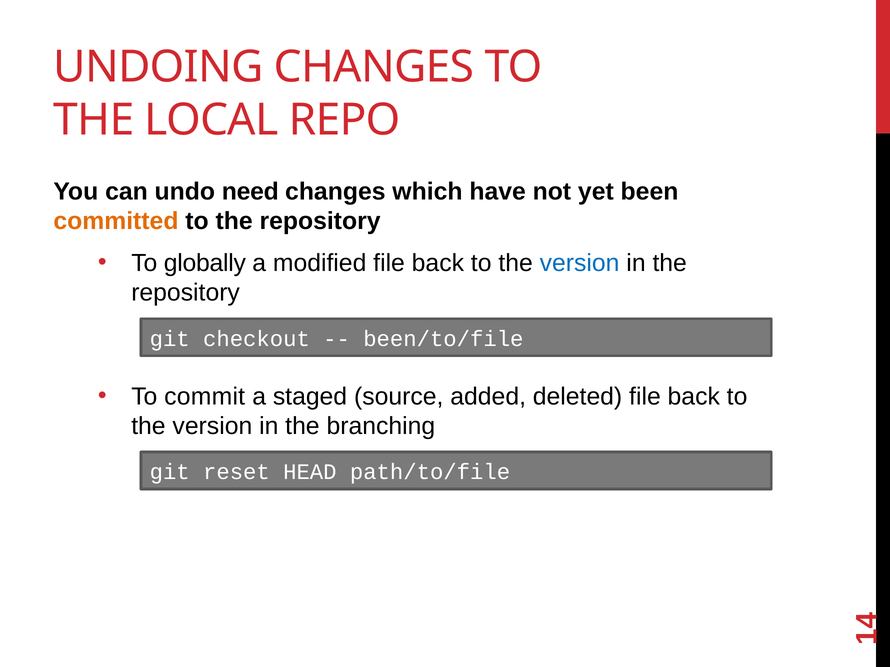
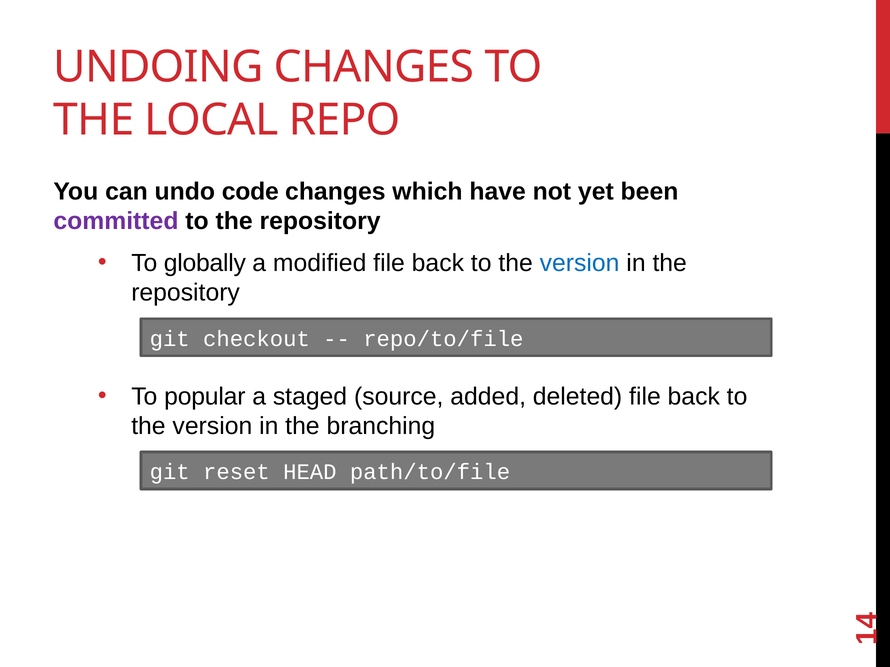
need: need -> code (250, 192)
committed colour: orange -> purple (116, 221)
been/to/file: been/to/file -> repo/to/file (443, 339)
commit: commit -> popular (205, 397)
